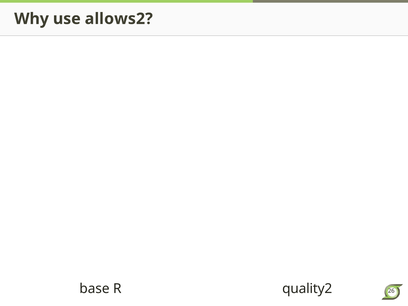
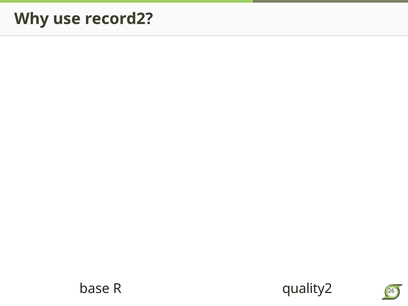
allows2: allows2 -> record2 (119, 19)
